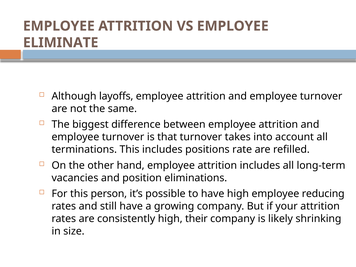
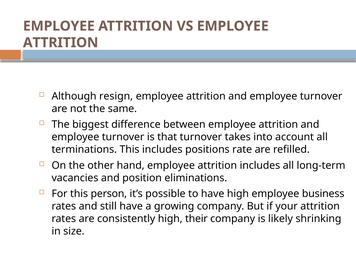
ELIMINATE: ELIMINATE -> ATTRITION (61, 43)
layoffs: layoffs -> resign (116, 96)
reducing: reducing -> business (323, 194)
